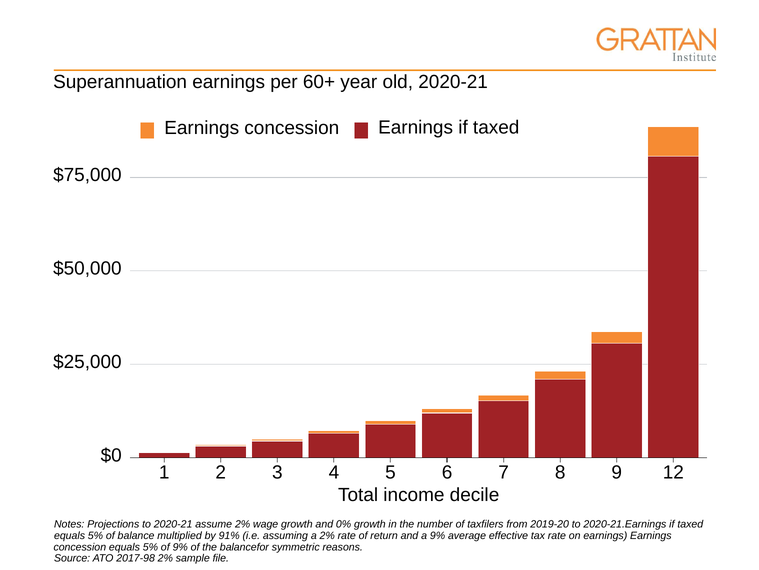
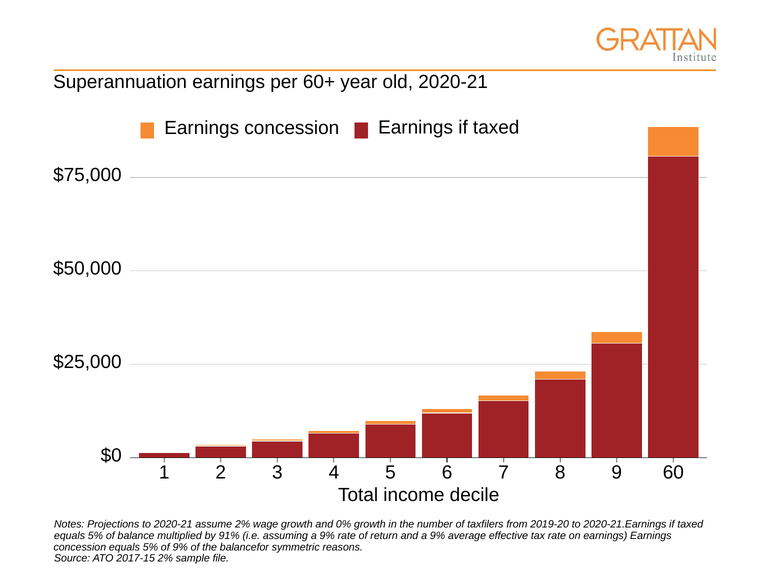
12: 12 -> 60 (673, 472)
assuming a 2%: 2% -> 9% (327, 535)
2017-98: 2017-98 -> 2017-15 (136, 558)
